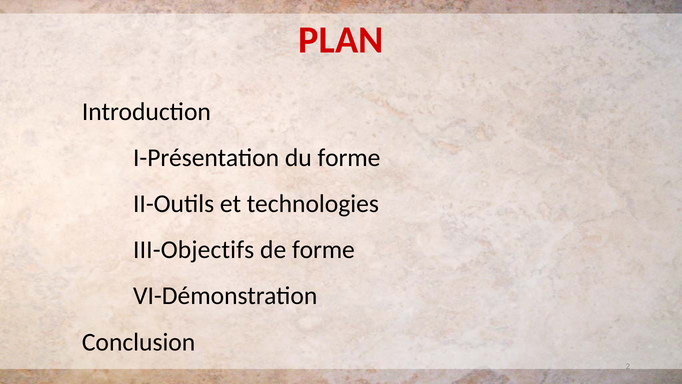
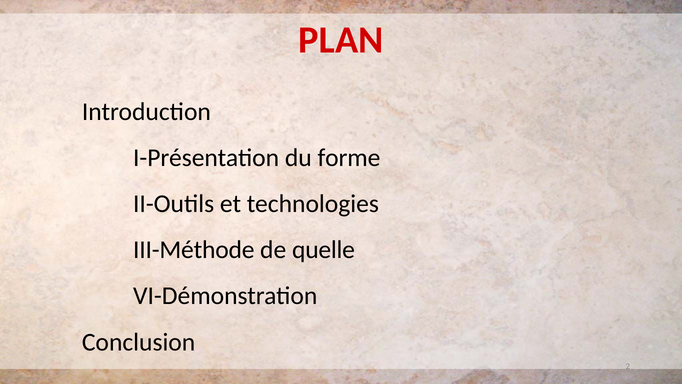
III-Objectifs: III-Objectifs -> III-Méthode (194, 250)
de forme: forme -> quelle (323, 250)
